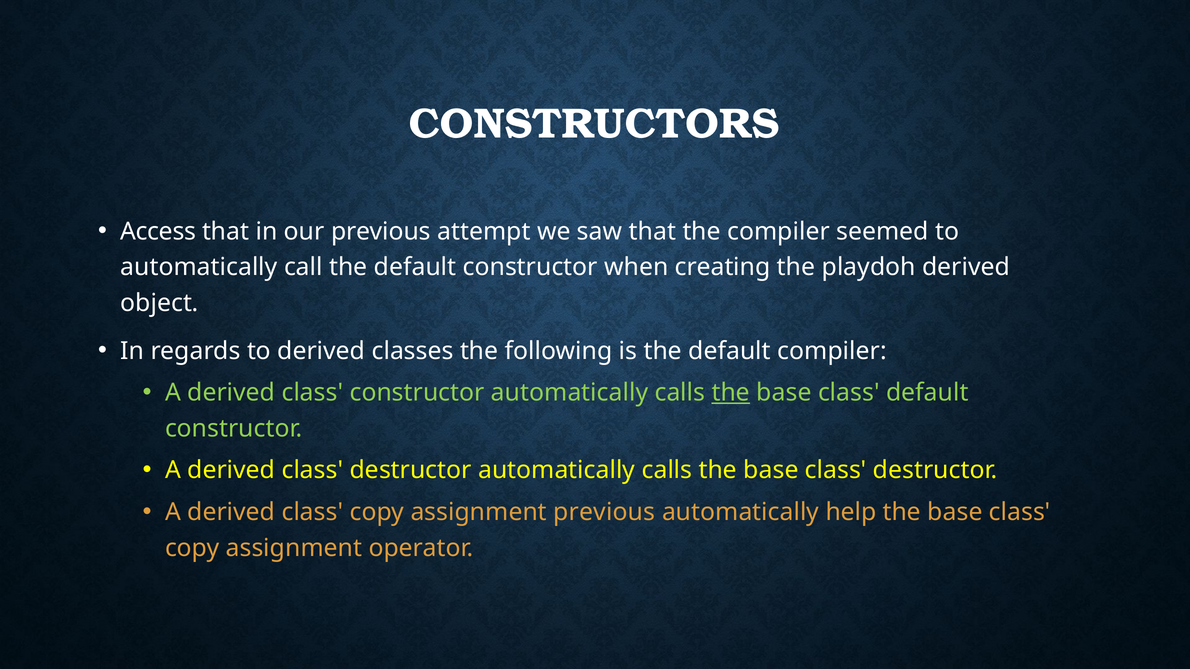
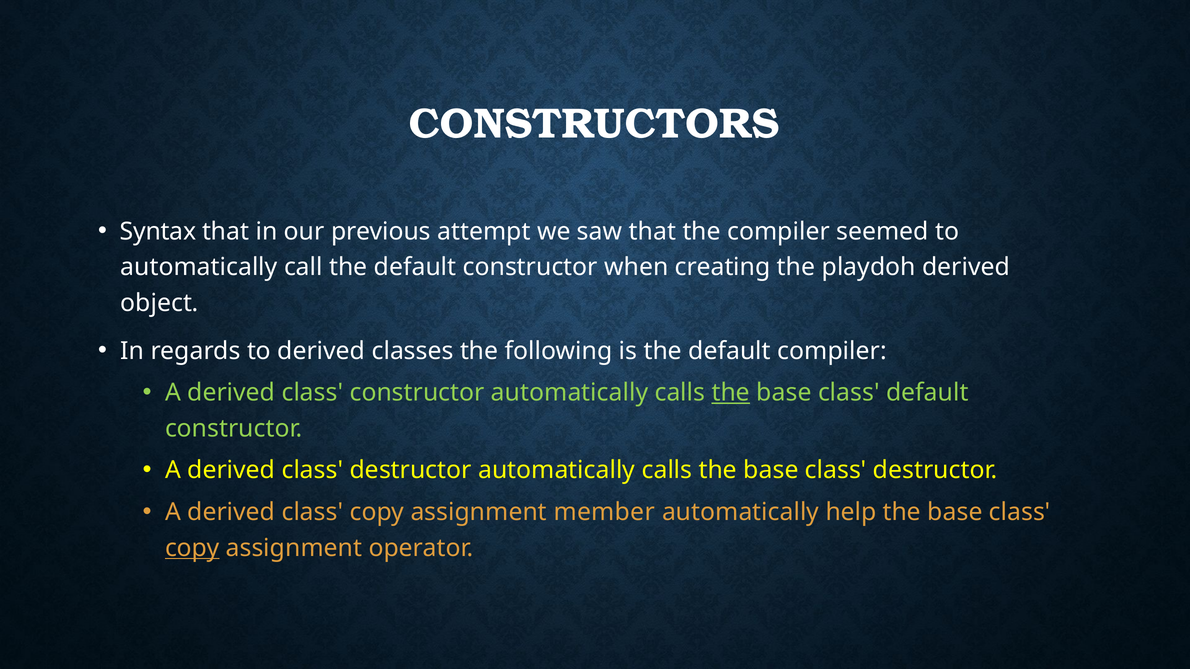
Access: Access -> Syntax (158, 232)
assignment previous: previous -> member (604, 512)
copy underline: none -> present (192, 548)
